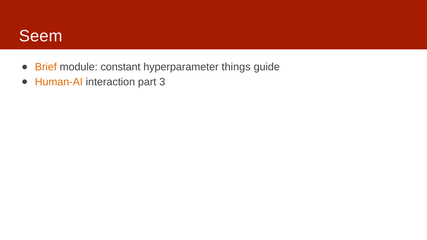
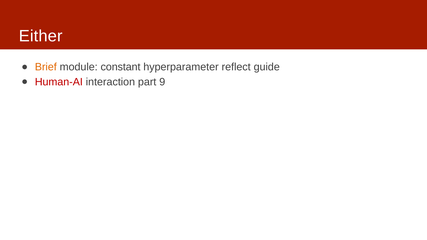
Seem: Seem -> Either (41, 36)
things: things -> reflect (236, 67)
Human-AI colour: orange -> red (59, 82)
3: 3 -> 9 (162, 82)
